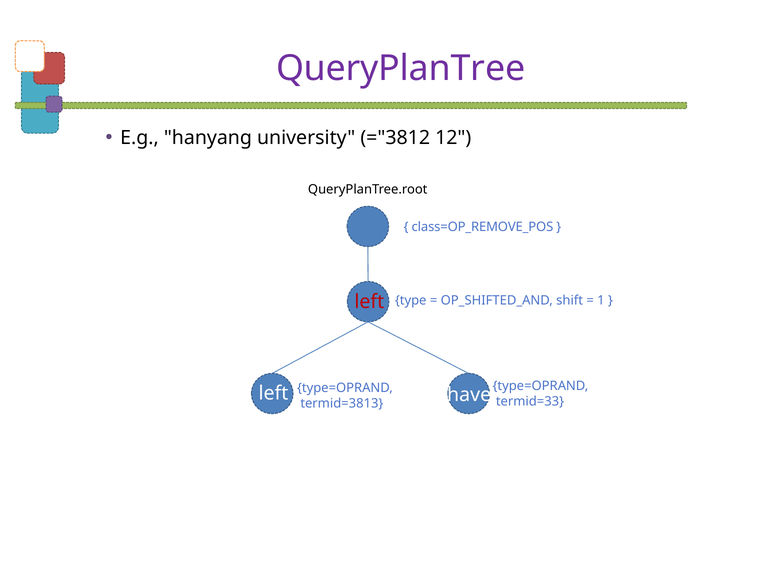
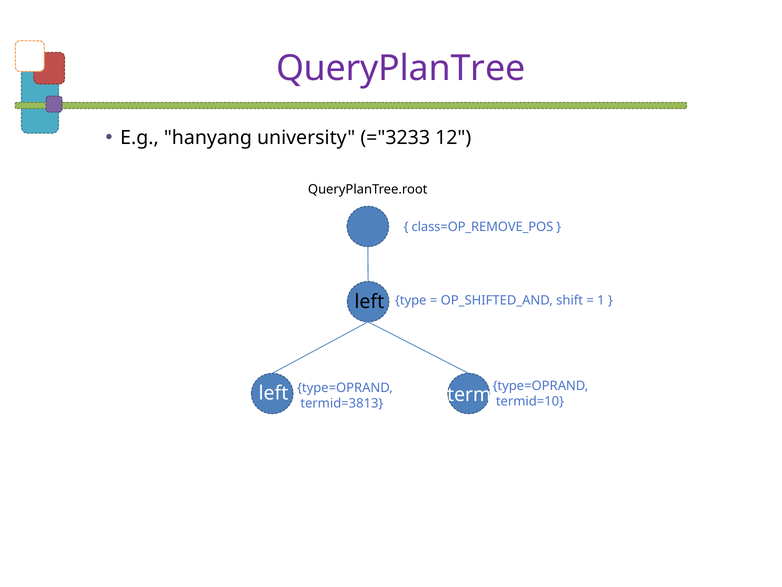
="3812: ="3812 -> ="3233 (395, 138)
left colour: red -> black (369, 301)
have: have -> term (469, 394)
termid=33: termid=33 -> termid=10 (530, 401)
